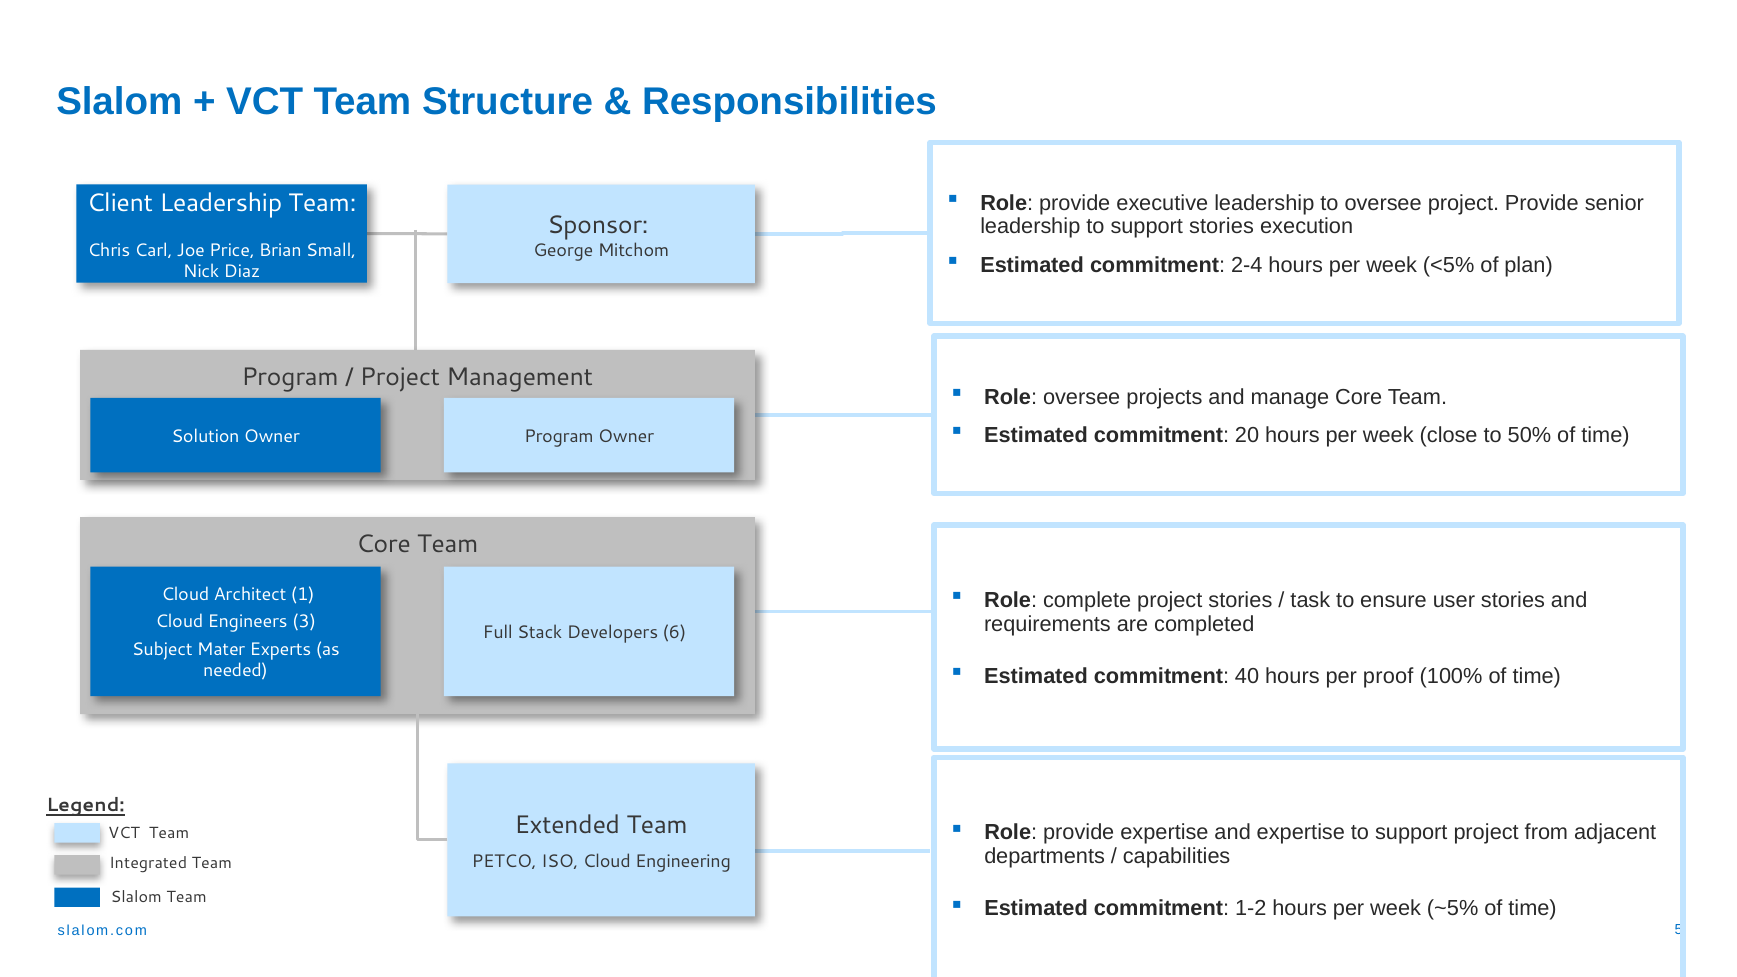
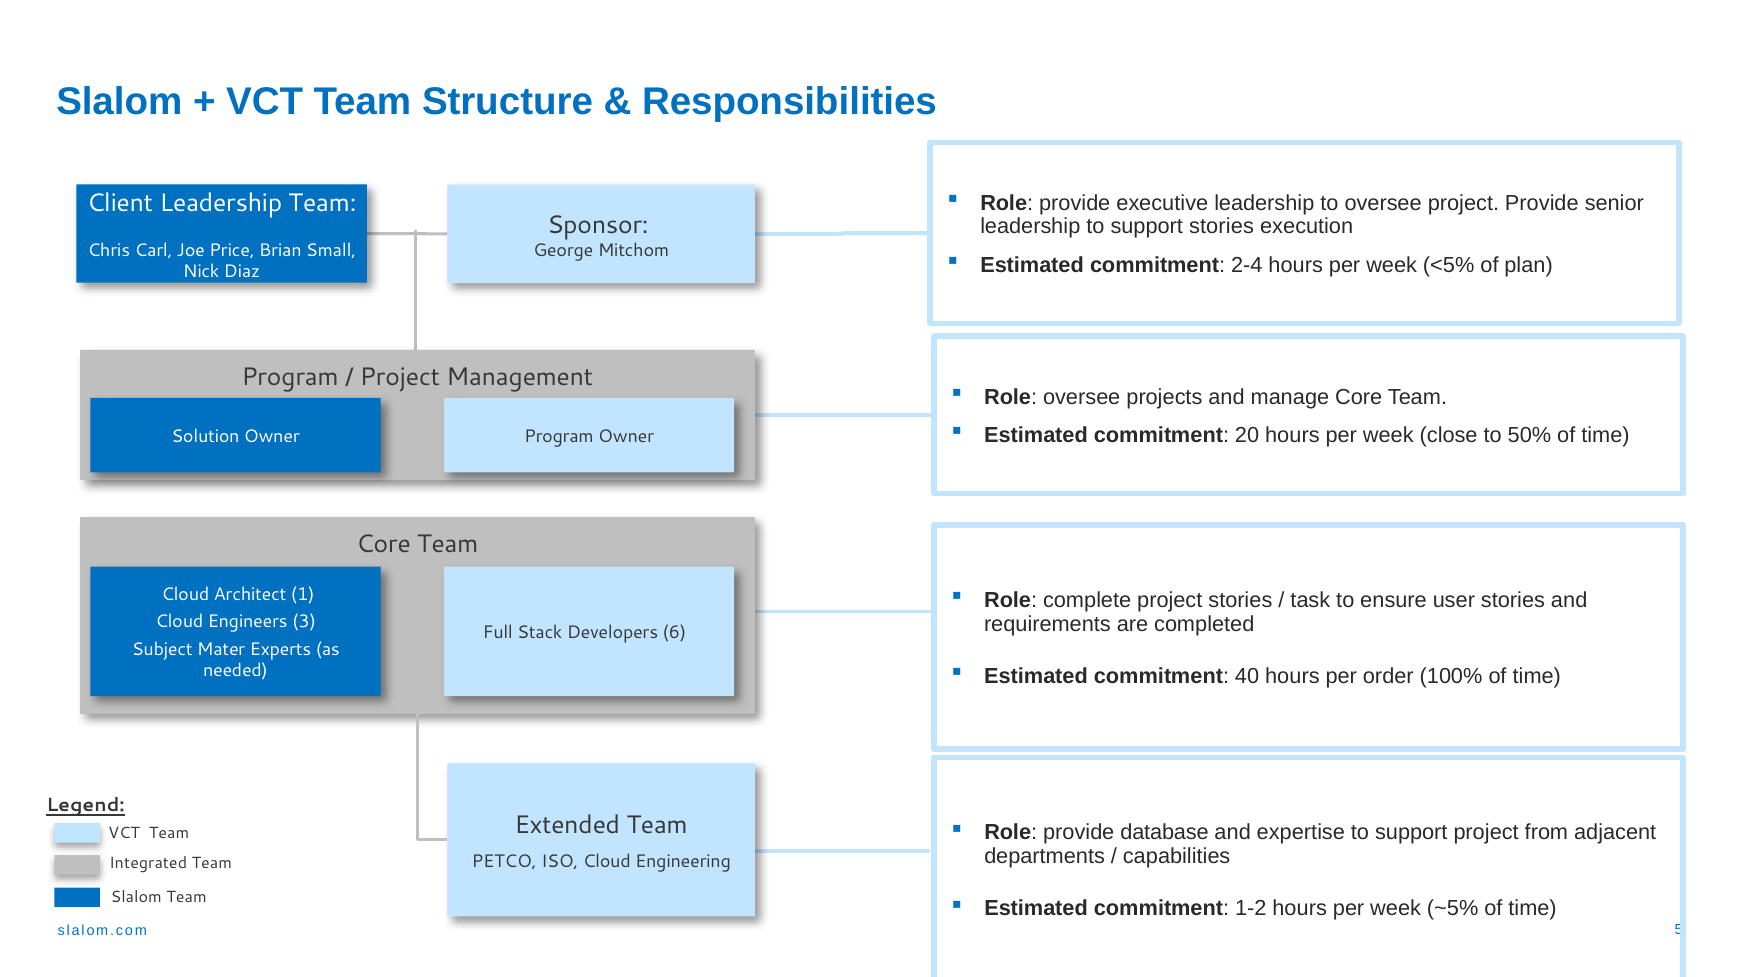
proof: proof -> order (1388, 676)
provide expertise: expertise -> database (1165, 833)
